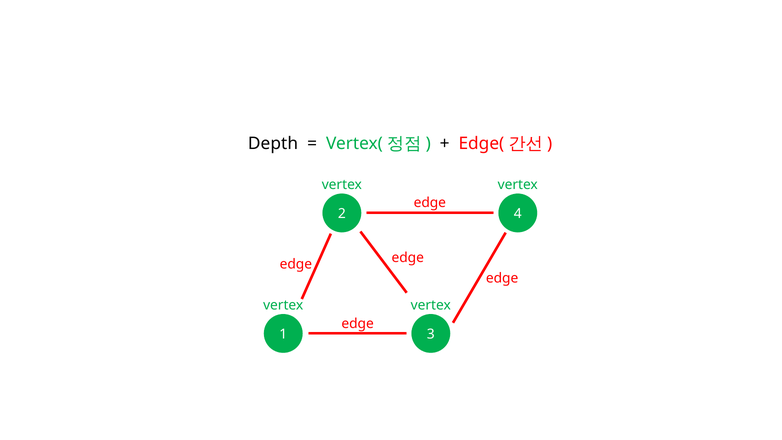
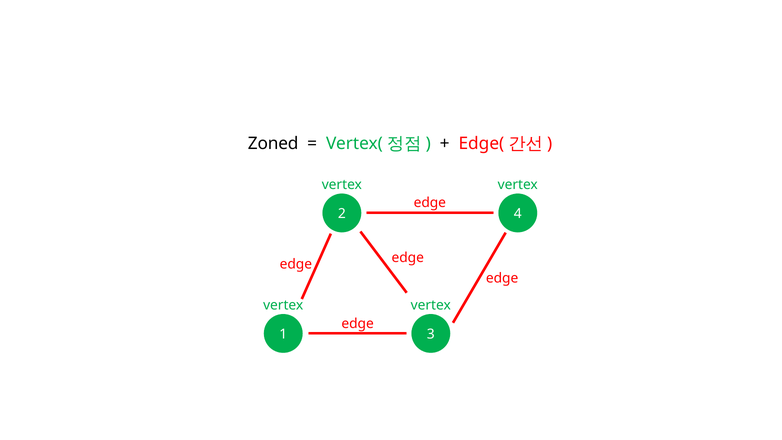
Depth: Depth -> Zoned (273, 143)
